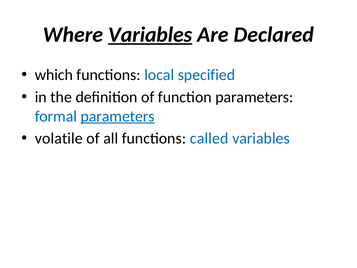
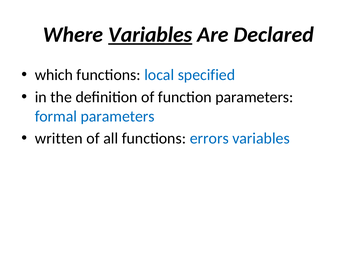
parameters underline: present -> none (118, 116)
volatile: volatile -> written (59, 138)
called: called -> errors (209, 138)
